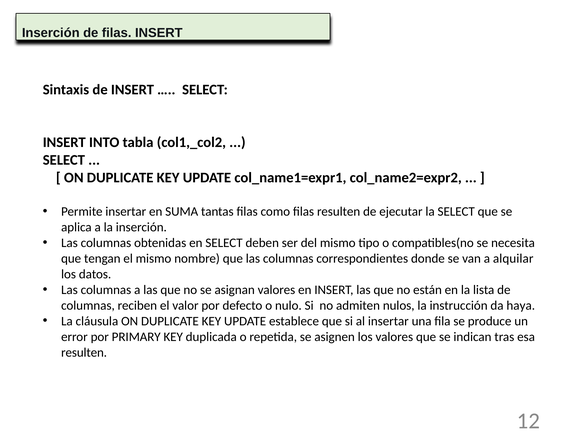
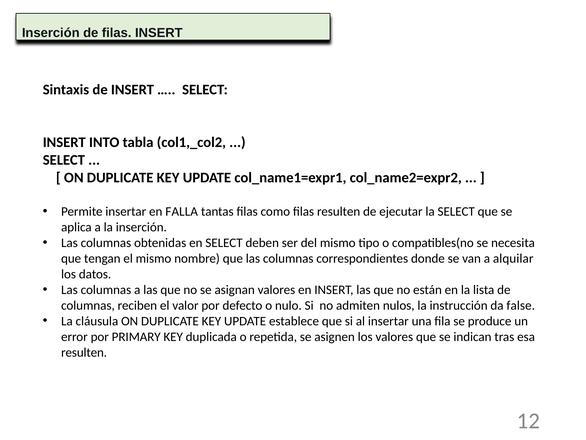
SUMA: SUMA -> FALLA (182, 211)
haya: haya -> false (521, 305)
